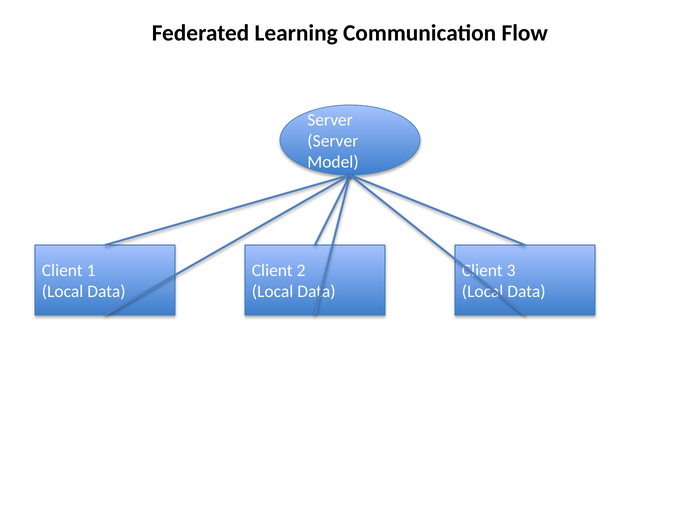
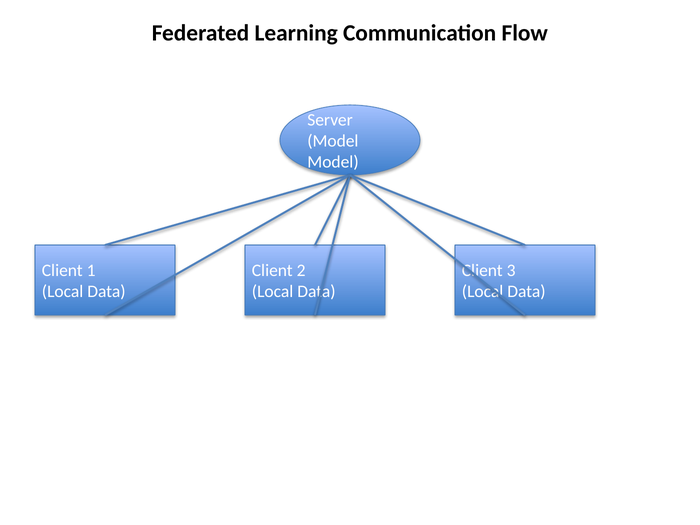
Server: Server -> Model (333, 141)
